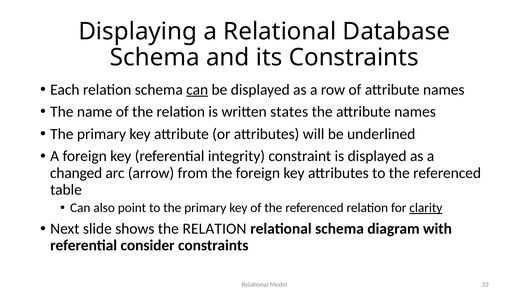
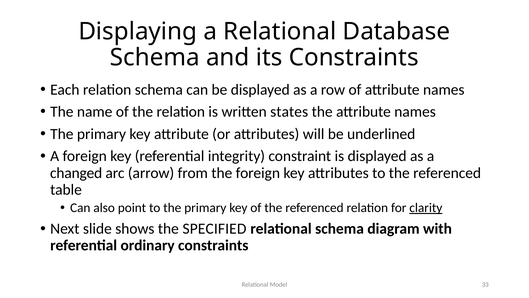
can underline: present -> none (197, 89)
shows the RELATION: RELATION -> SPECIFIED (214, 229)
consider: consider -> ordinary (148, 245)
